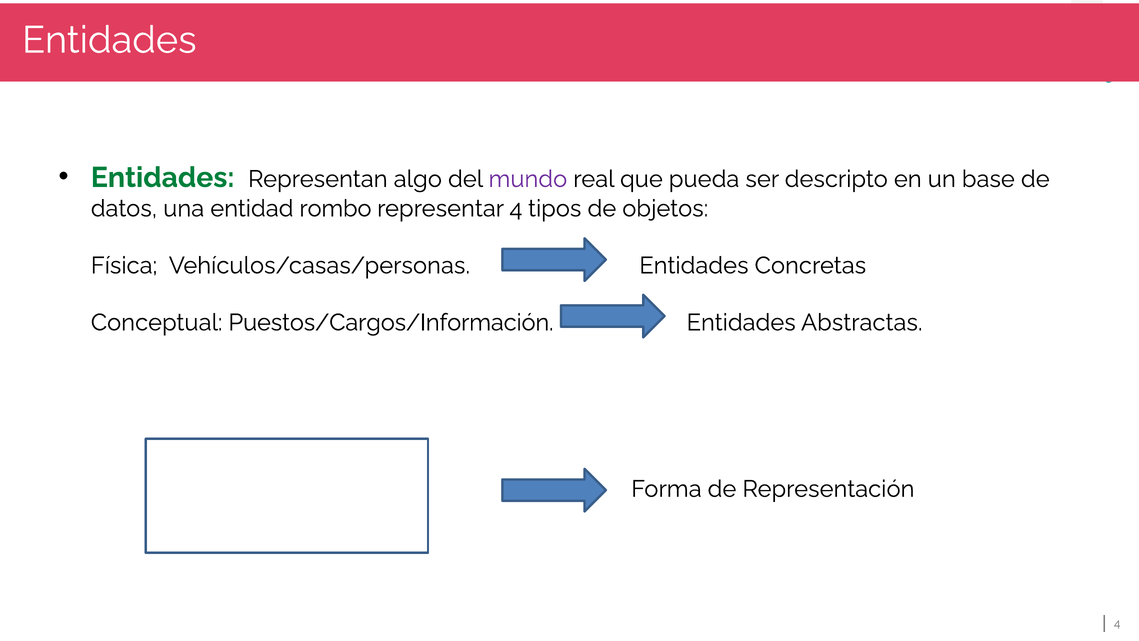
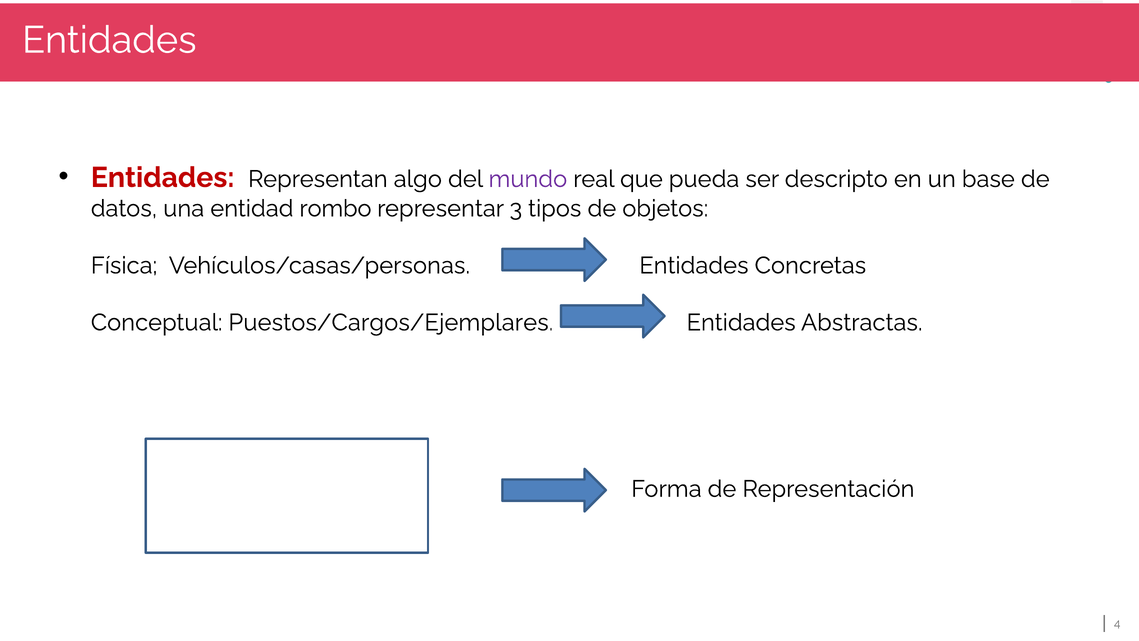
Entidades colour: green -> red (163, 178)
representar 4: 4 -> 3 (516, 209)
Puestos/Cargos/Información: Puestos/Cargos/Información -> Puestos/Cargos/Ejemplares (391, 322)
